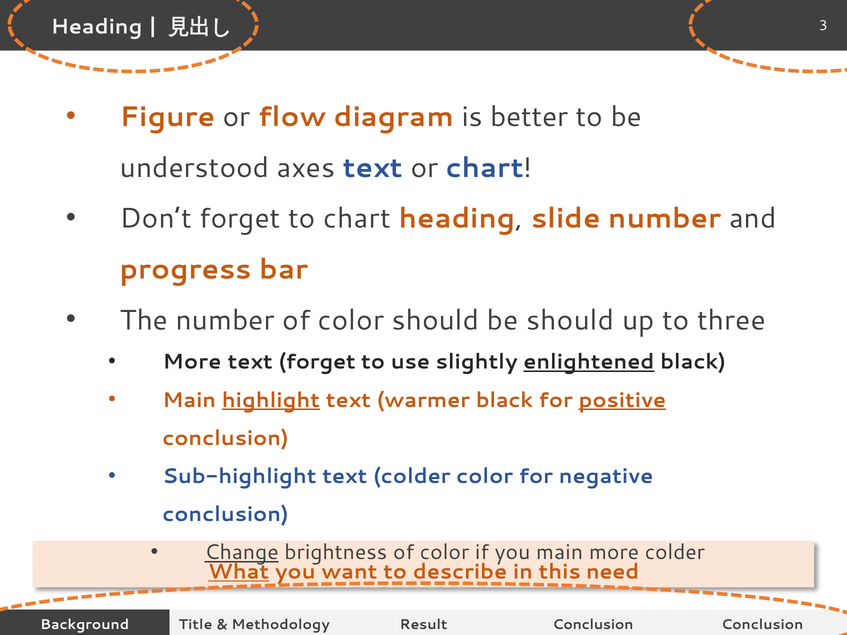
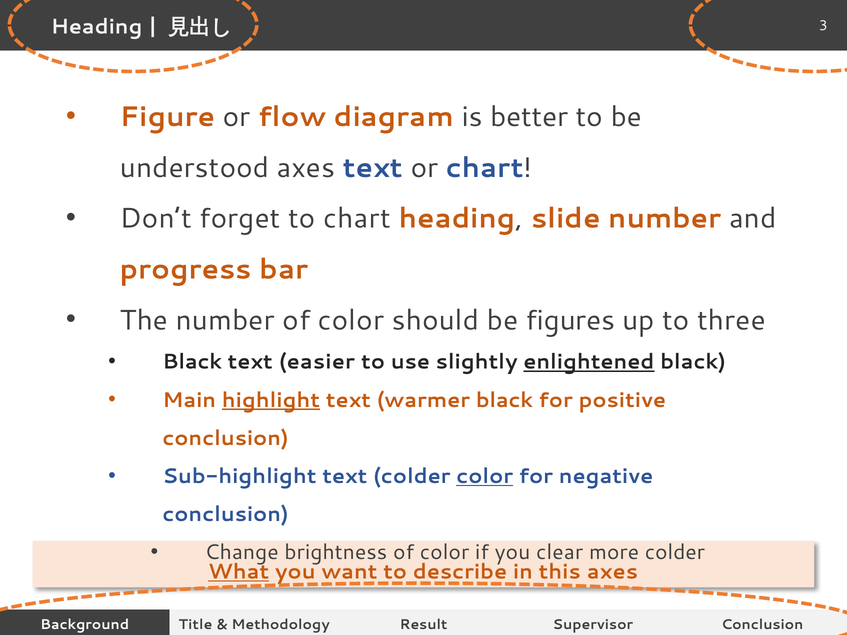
be should: should -> figures (570, 320)
More: More -> Black (192, 362)
text forget: forget -> easier (317, 362)
positive underline: present -> none (622, 400)
color underline: none -> present (485, 477)
Change underline: present -> none (242, 553)
you main: main -> clear (560, 553)
need: need -> axes (612, 572)
Result Conclusion: Conclusion -> Supervisor (593, 625)
